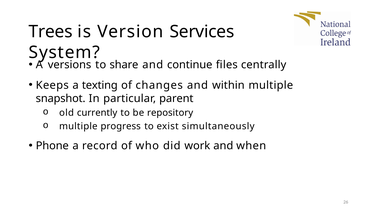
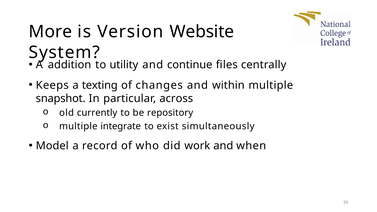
Trees: Trees -> More (50, 32)
Services: Services -> Website (202, 32)
versions: versions -> addition (70, 65)
share: share -> utility (124, 65)
parent: parent -> across (176, 98)
progress: progress -> integrate (121, 126)
Phone: Phone -> Model (52, 146)
